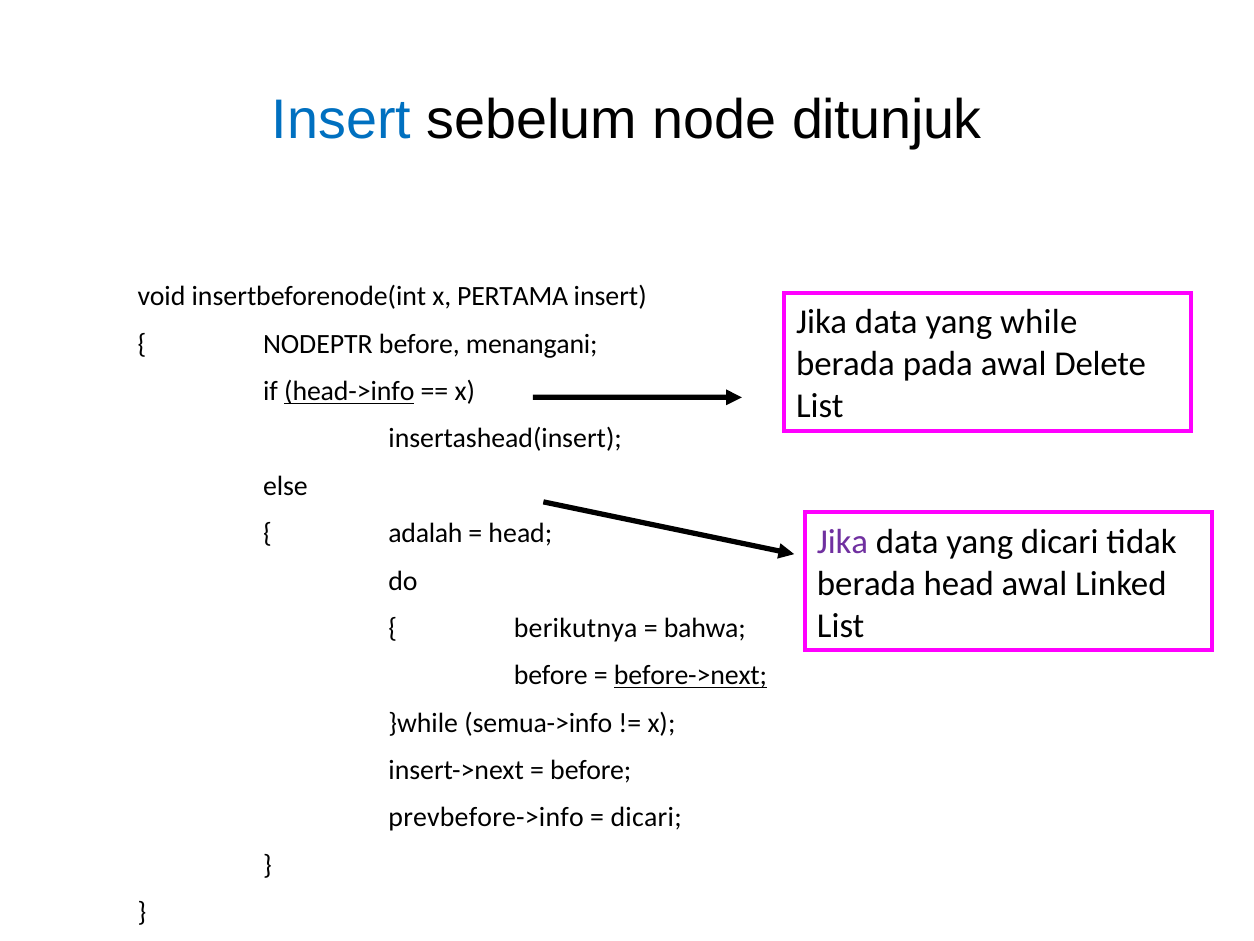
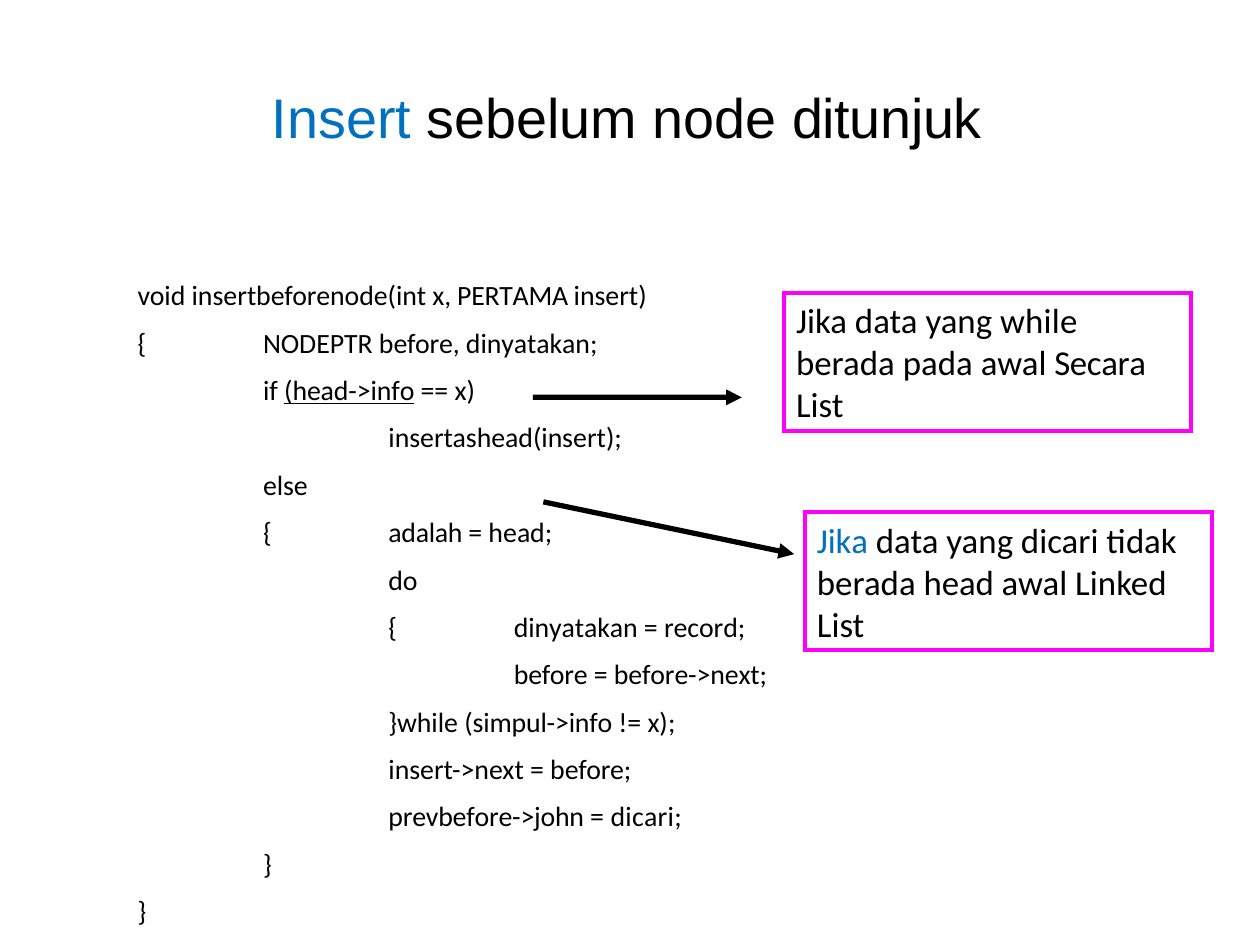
before menangani: menangani -> dinyatakan (532, 344)
Delete: Delete -> Secara (1100, 364)
Jika colour: purple -> blue (843, 542)
berikutnya: berikutnya -> dinyatakan (576, 628)
bahwa: bahwa -> record (705, 628)
before->next underline: present -> none (690, 675)
semua->info: semua->info -> simpul->info (538, 723)
prevbefore->info: prevbefore->info -> prevbefore->john (486, 817)
